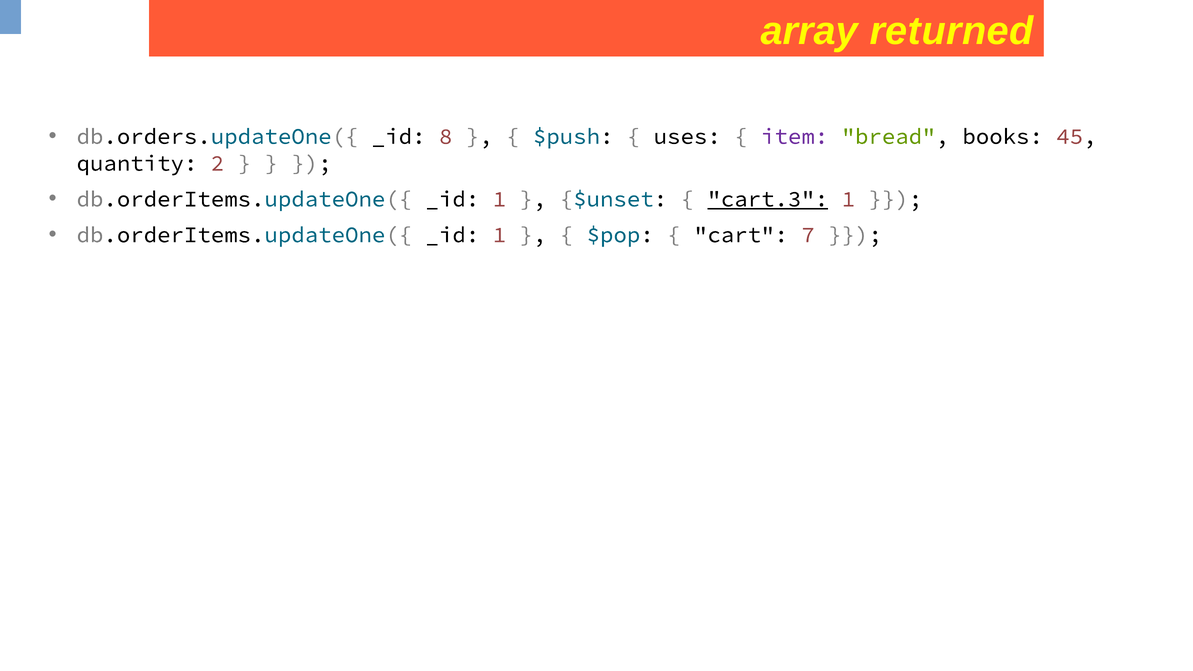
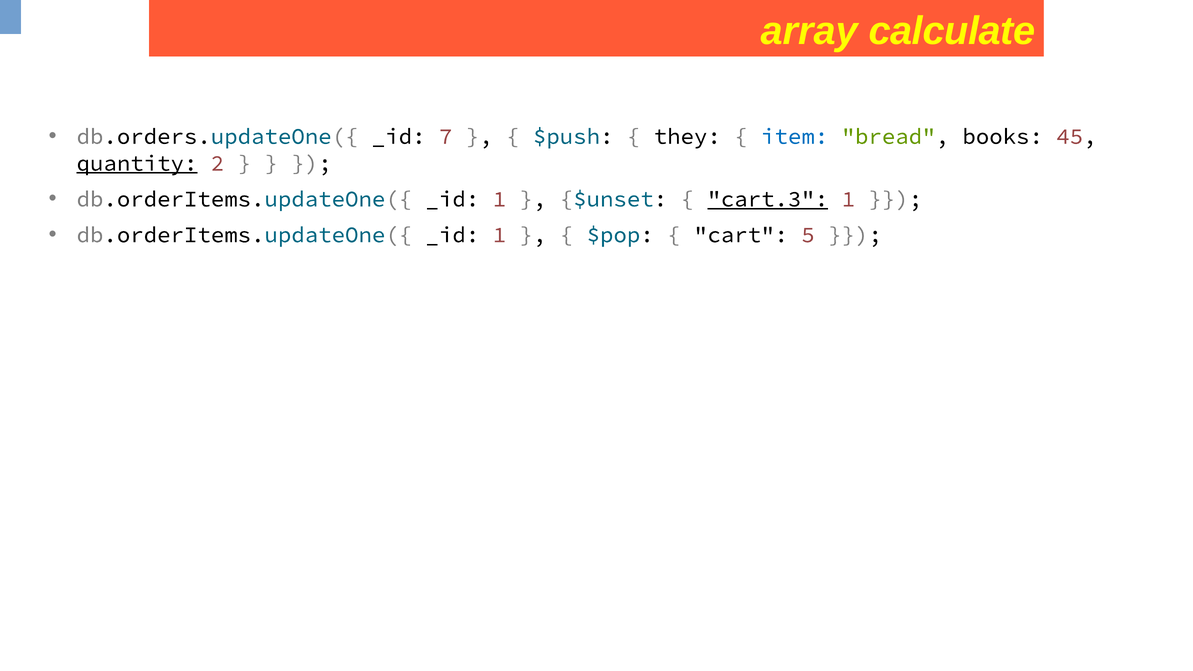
returned: returned -> calculate (952, 31)
8: 8 -> 7 (446, 136)
uses: uses -> they (687, 136)
item colour: purple -> blue (795, 136)
quantity underline: none -> present (137, 163)
7: 7 -> 5 (808, 235)
